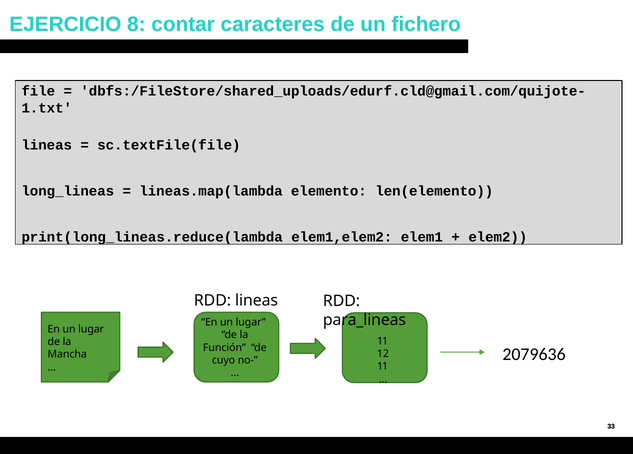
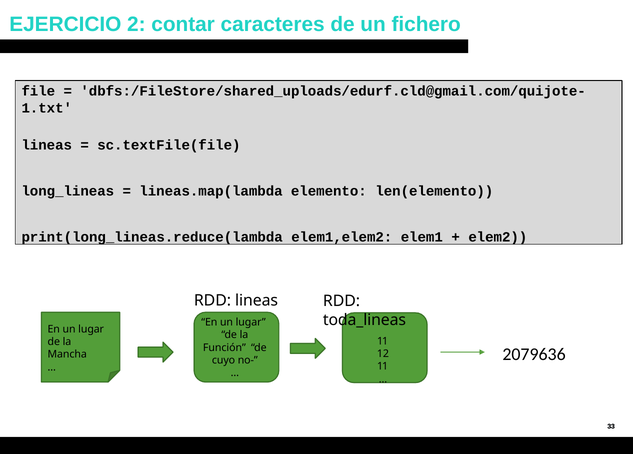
8: 8 -> 2 (136, 24)
para_lineas: para_lineas -> toda_lineas (364, 320)
